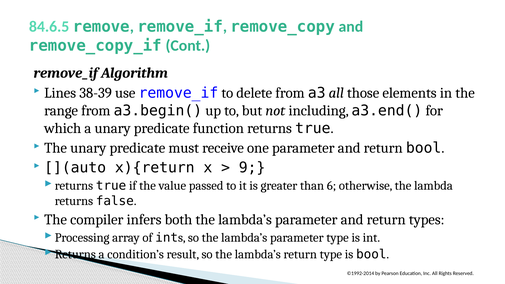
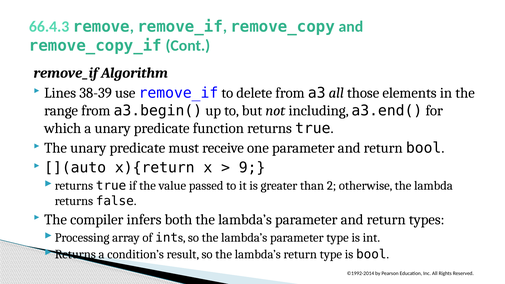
84.6.5: 84.6.5 -> 66.4.3 (49, 27)
6: 6 -> 2 (332, 186)
